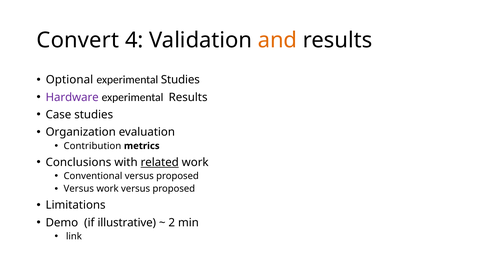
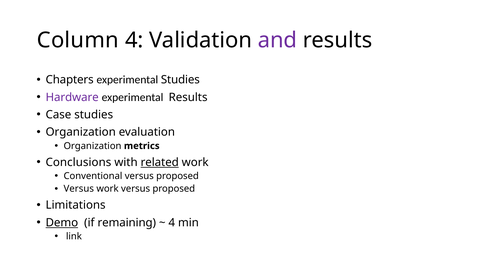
Convert: Convert -> Column (78, 40)
and colour: orange -> purple (277, 40)
Optional: Optional -> Chapters (70, 80)
Contribution: Contribution -> Organization (93, 146)
Demo underline: none -> present (62, 223)
illustrative: illustrative -> remaining (127, 223)
2: 2 -> 4 (172, 223)
